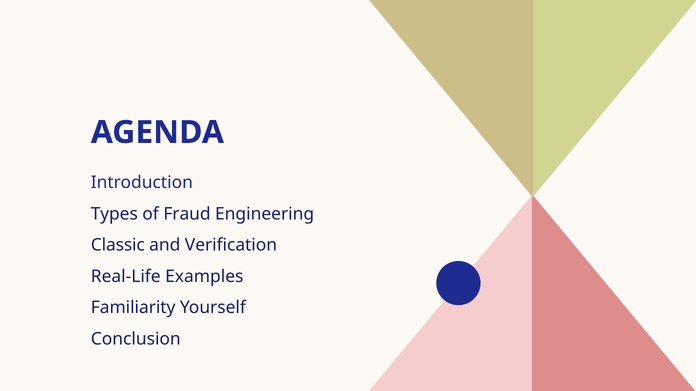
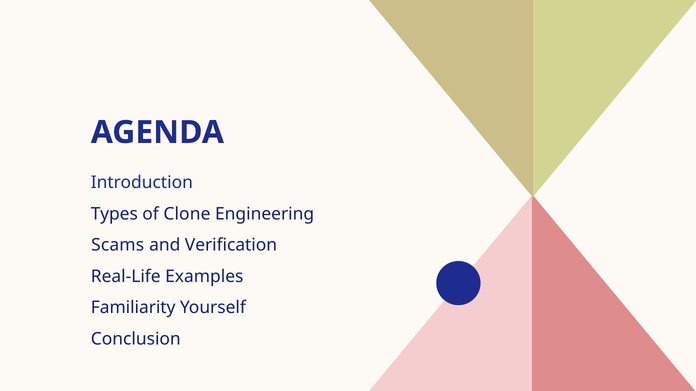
Fraud: Fraud -> Clone (187, 214)
Classic: Classic -> Scams (118, 246)
